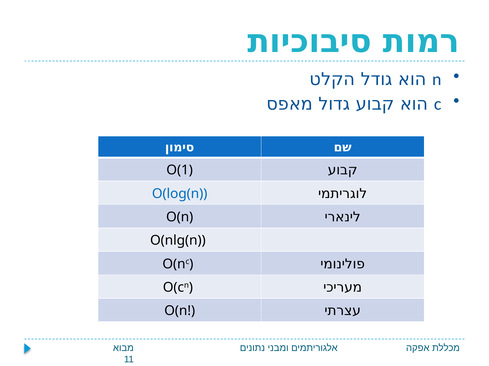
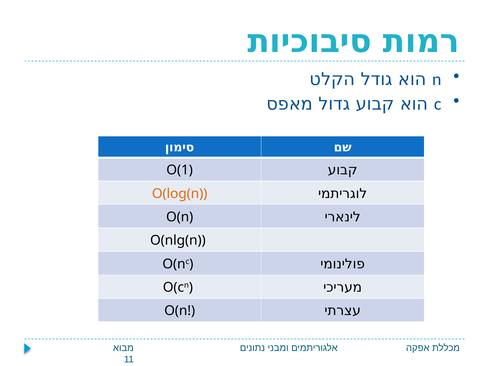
O(log(n colour: blue -> orange (180, 194)
